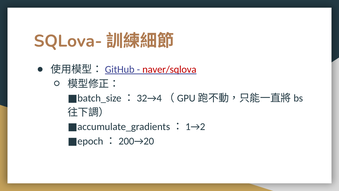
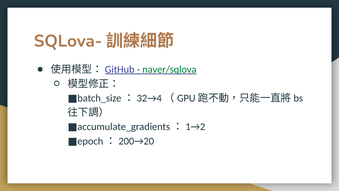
naver/sqlova colour: red -> green (169, 69)
